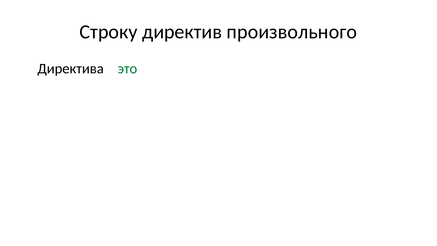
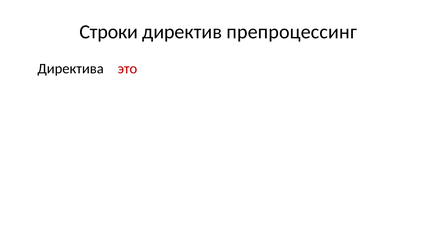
Строку: Строку -> Строки (109, 32)
произвольного: произвольного -> препроцессинг (292, 32)
это colour: green -> red (127, 69)
